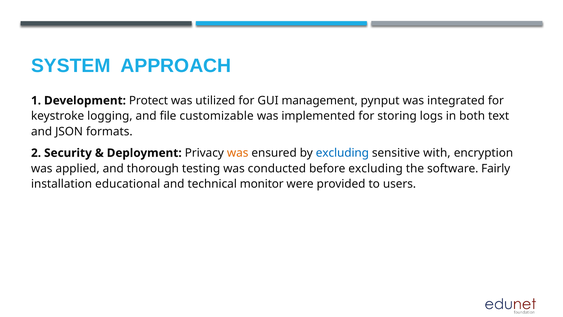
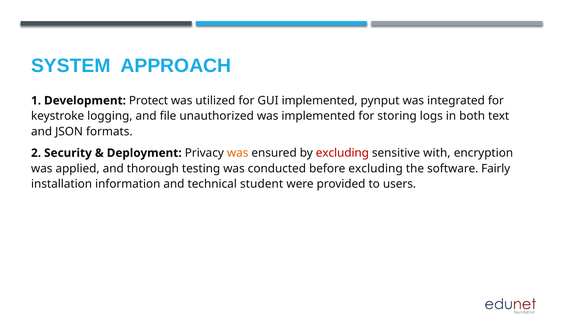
GUI management: management -> implemented (320, 100)
customizable: customizable -> unauthorized (217, 116)
excluding colour: blue -> red (342, 153)
educational: educational -> information (128, 184)
monitor: monitor -> student (262, 184)
